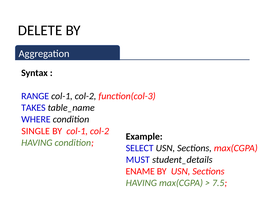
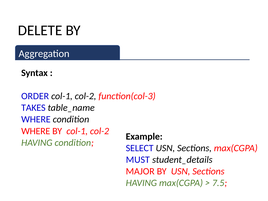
RANGE: RANGE -> ORDER (35, 96)
SINGLE: SINGLE -> WHERE (36, 131)
ENAME: ENAME -> MAJOR (140, 171)
